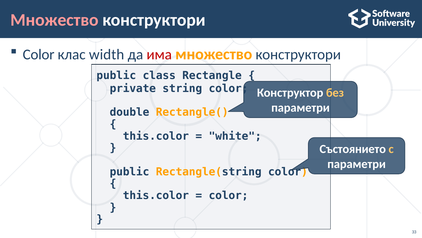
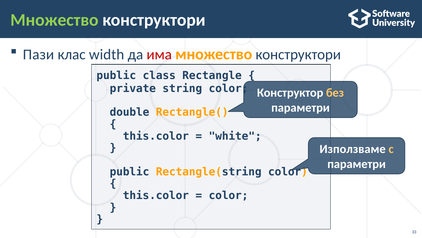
Множество colour: pink -> light green (54, 20)
Color: Color -> Пази (38, 54)
Състоянието: Състоянието -> Използваме (353, 149)
